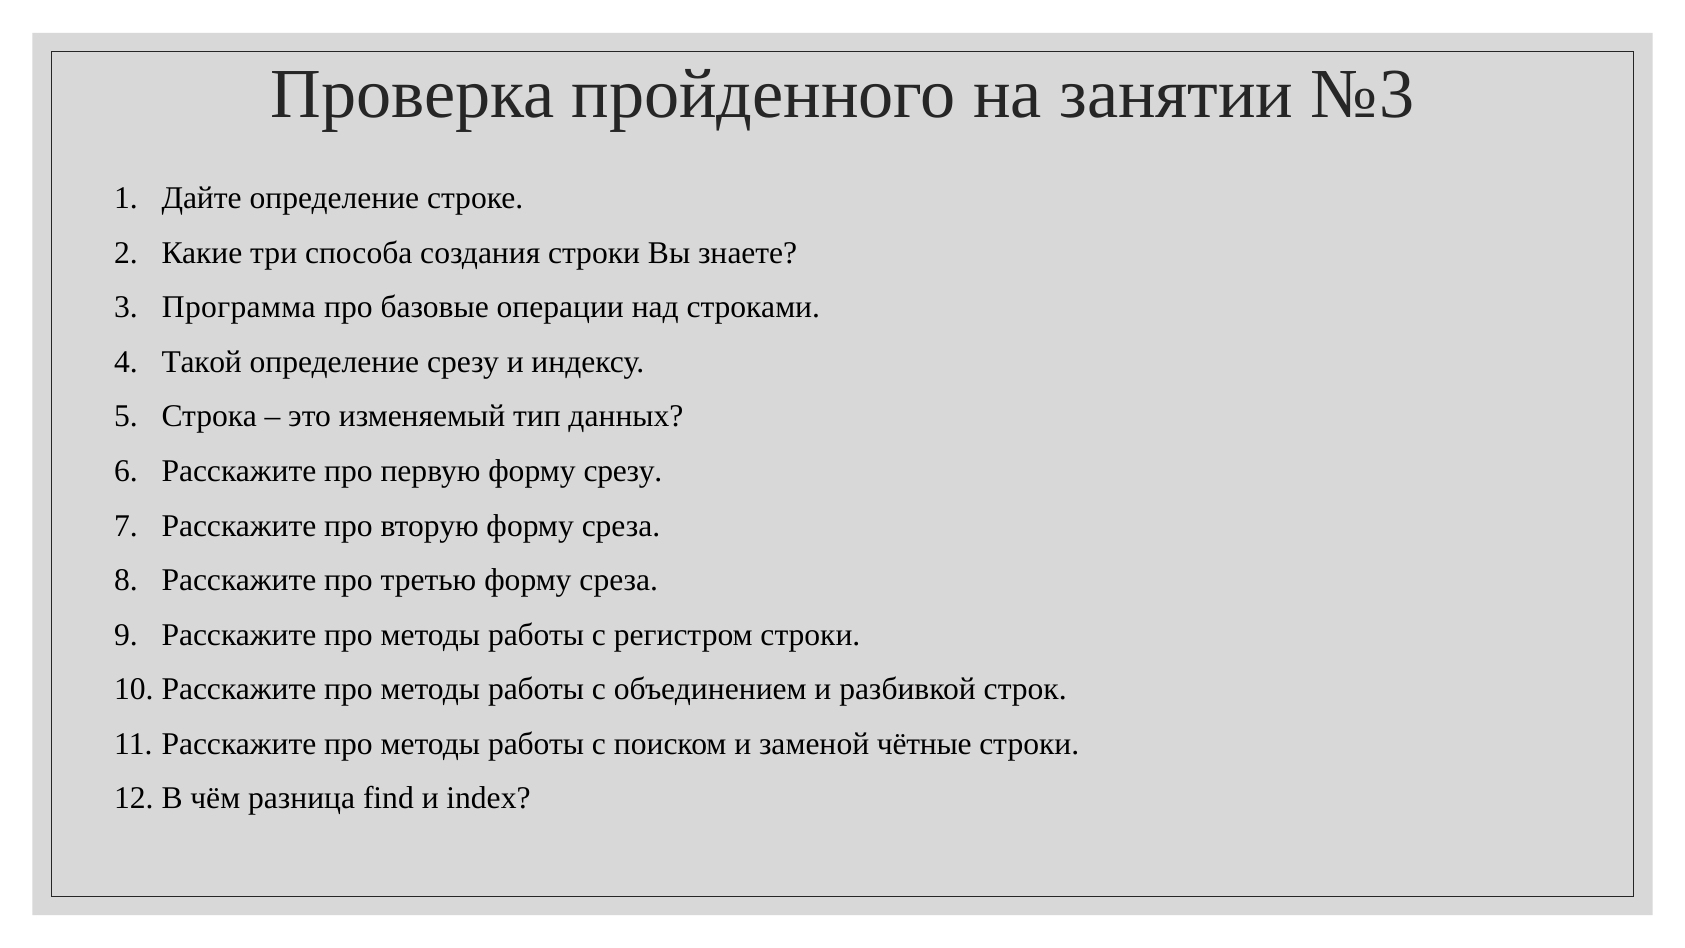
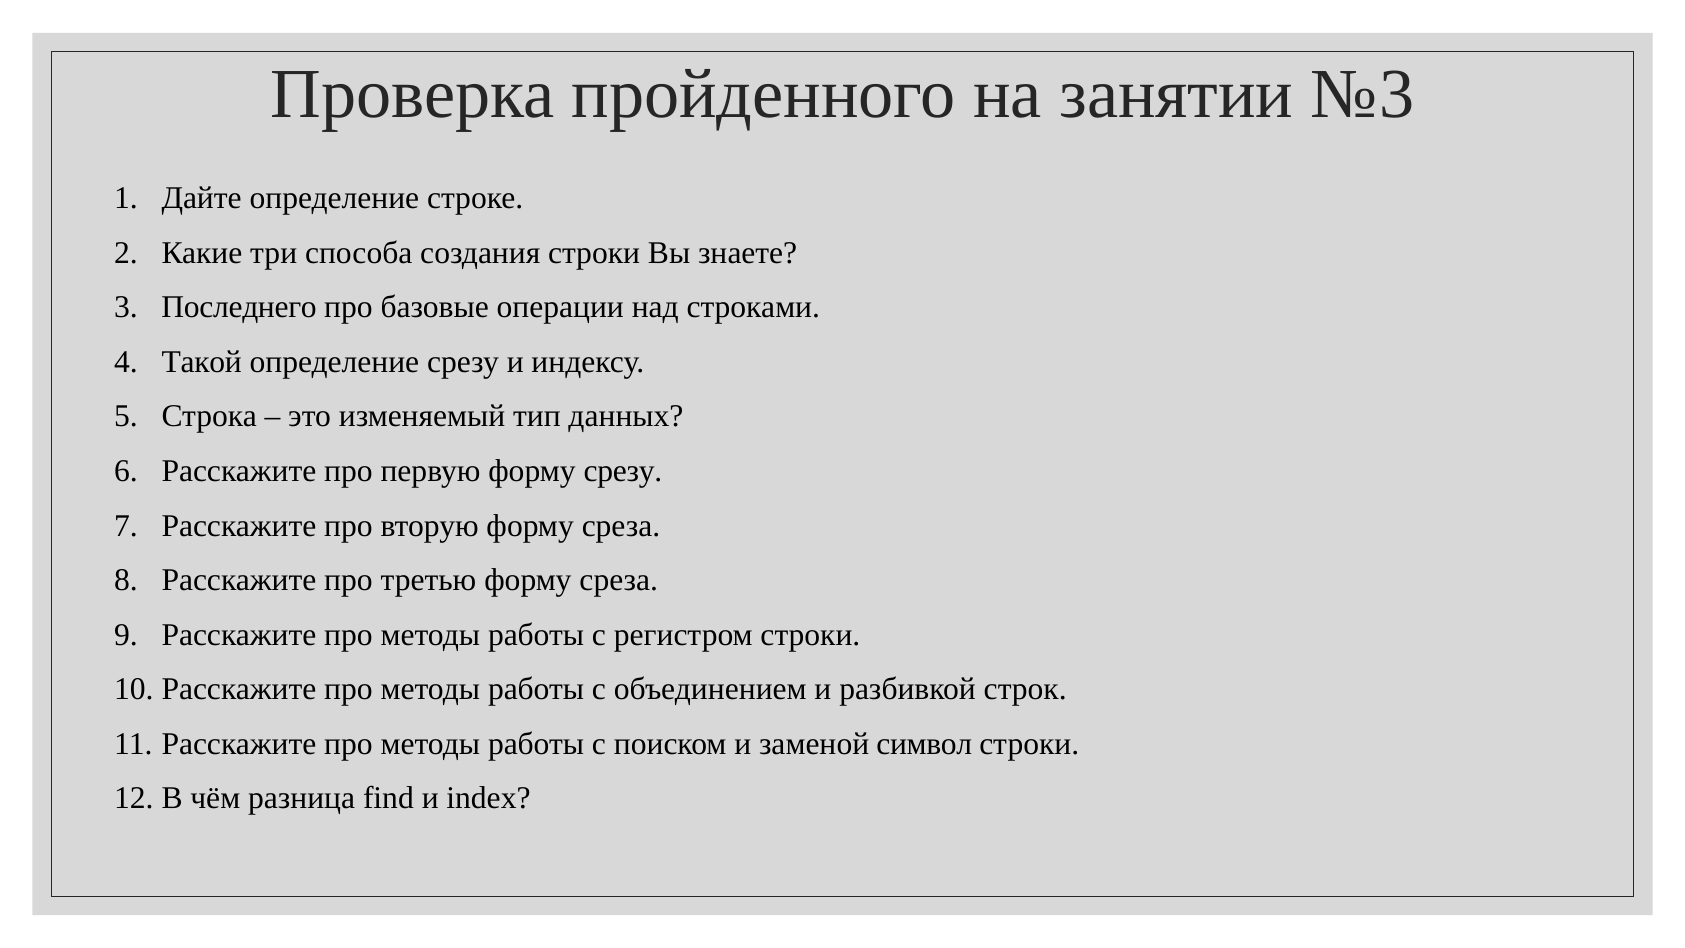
Программа: Программа -> Последнего (239, 307)
чётные: чётные -> символ (924, 744)
